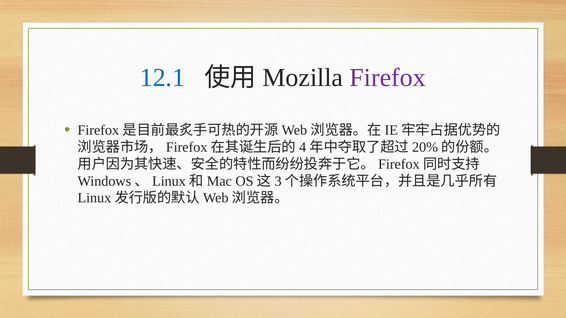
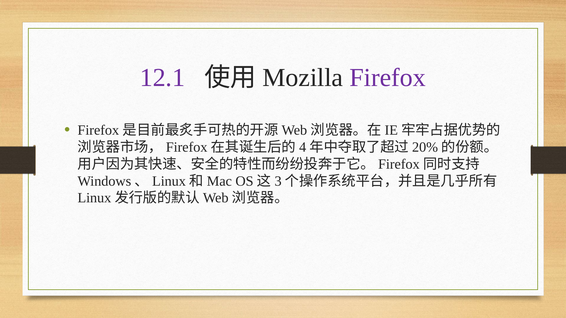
12.1 colour: blue -> purple (162, 78)
